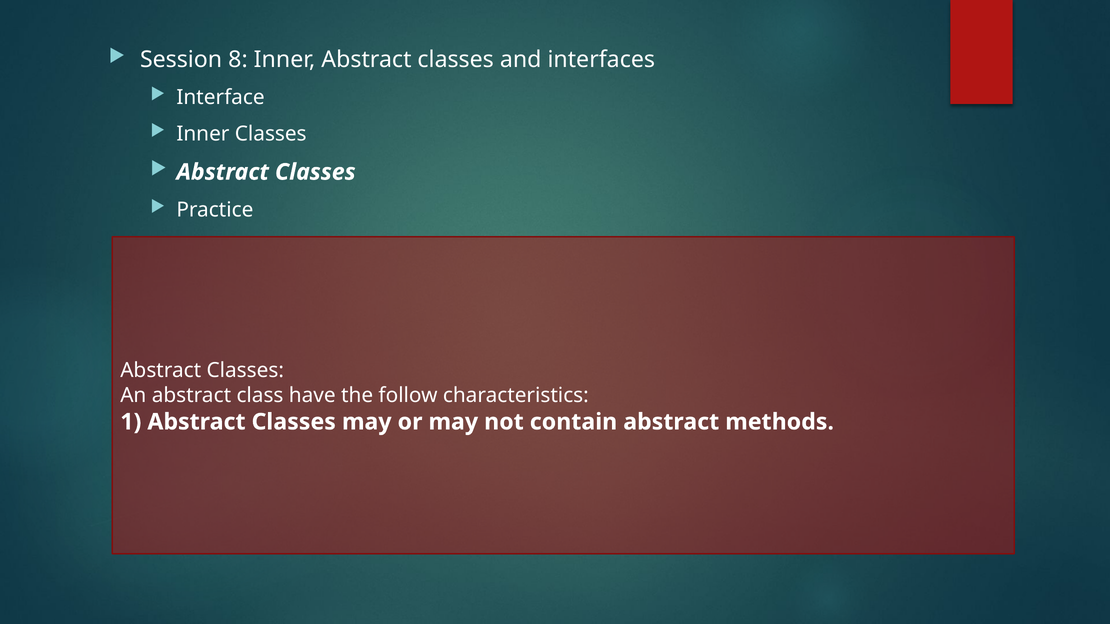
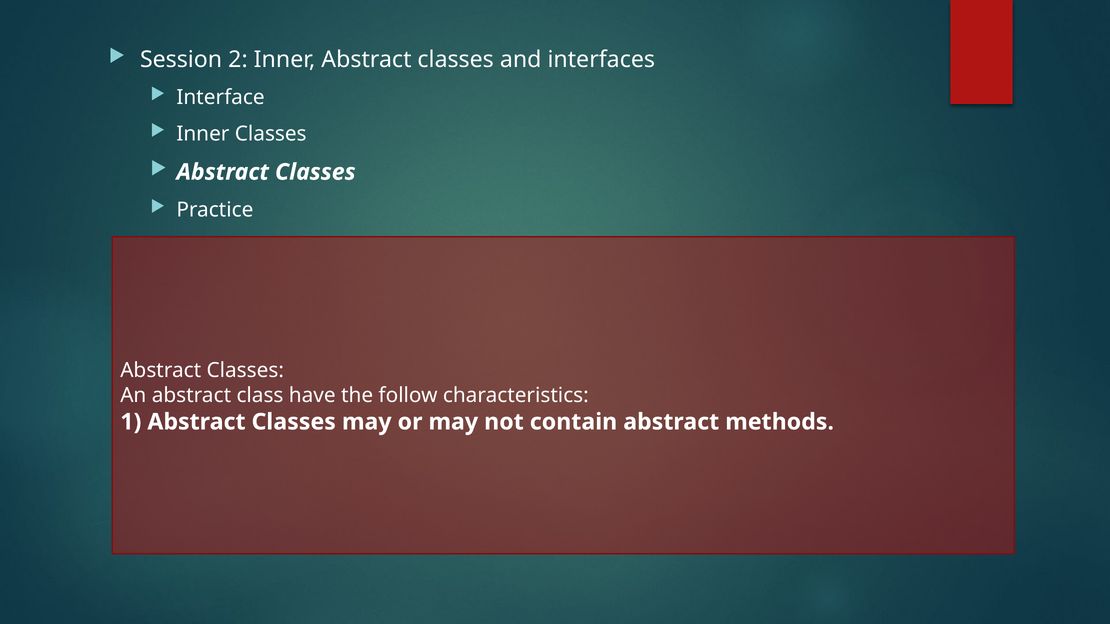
8: 8 -> 2 (238, 60)
